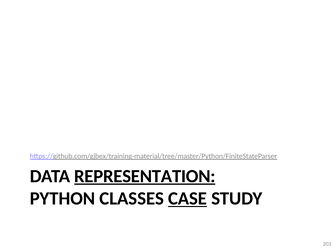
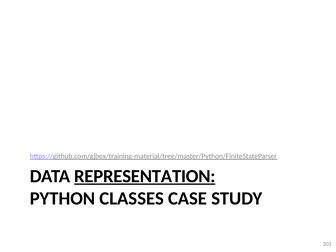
CASE underline: present -> none (188, 199)
